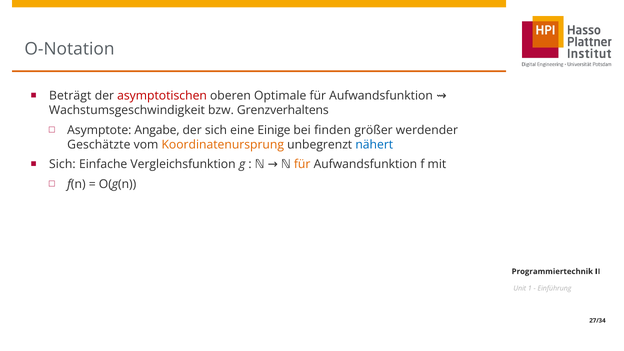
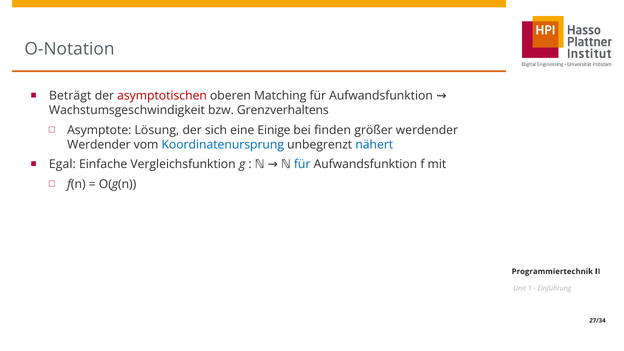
Optimale: Optimale -> Matching (280, 96)
Angabe: Angabe -> Lösung (157, 130)
Geschätzte: Geschätzte -> Werdender (99, 145)
Koordinatenursprung colour: orange -> blue (223, 145)
Sich: Sich -> Egal (62, 164)
für colour: orange -> blue (302, 164)
